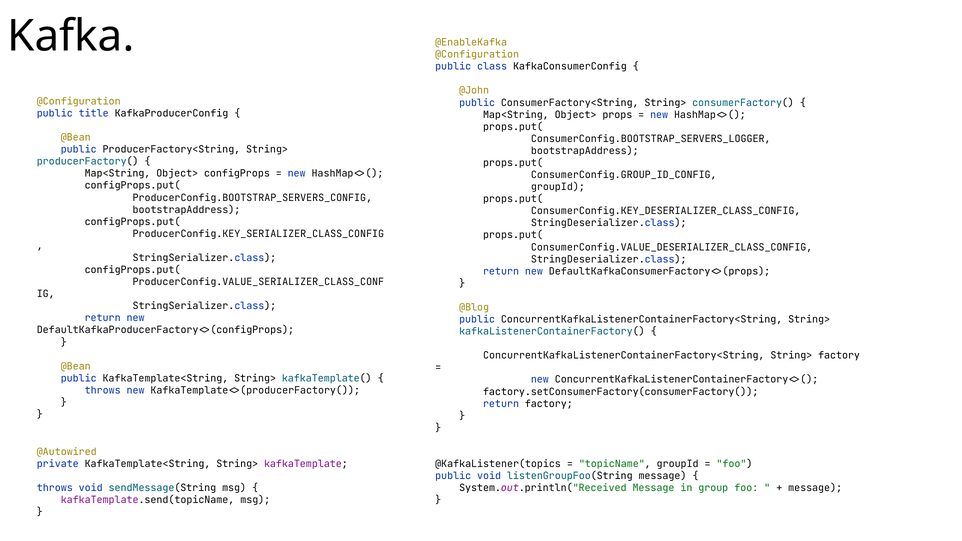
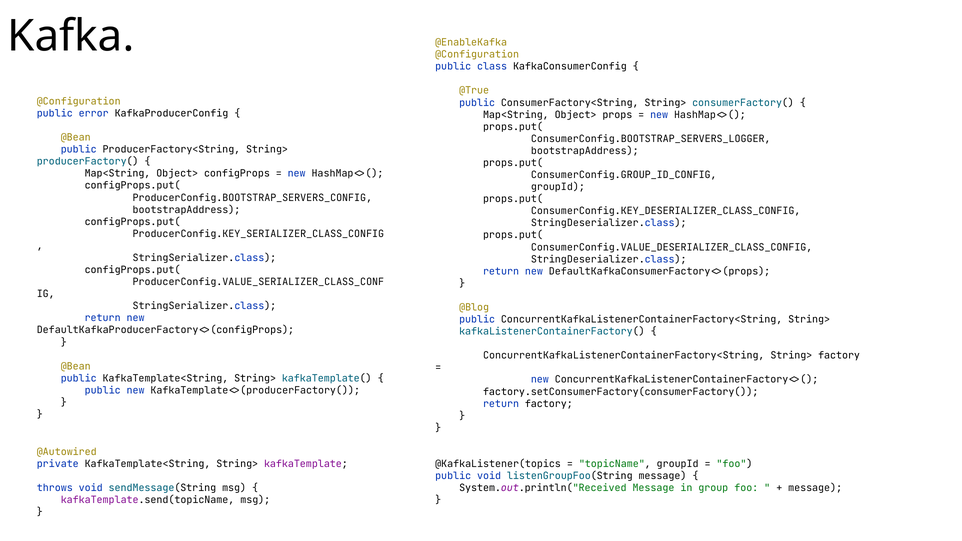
@John: @John -> @True (474, 91)
title: title -> error (94, 113)
throws: throws -> public (103, 390)
